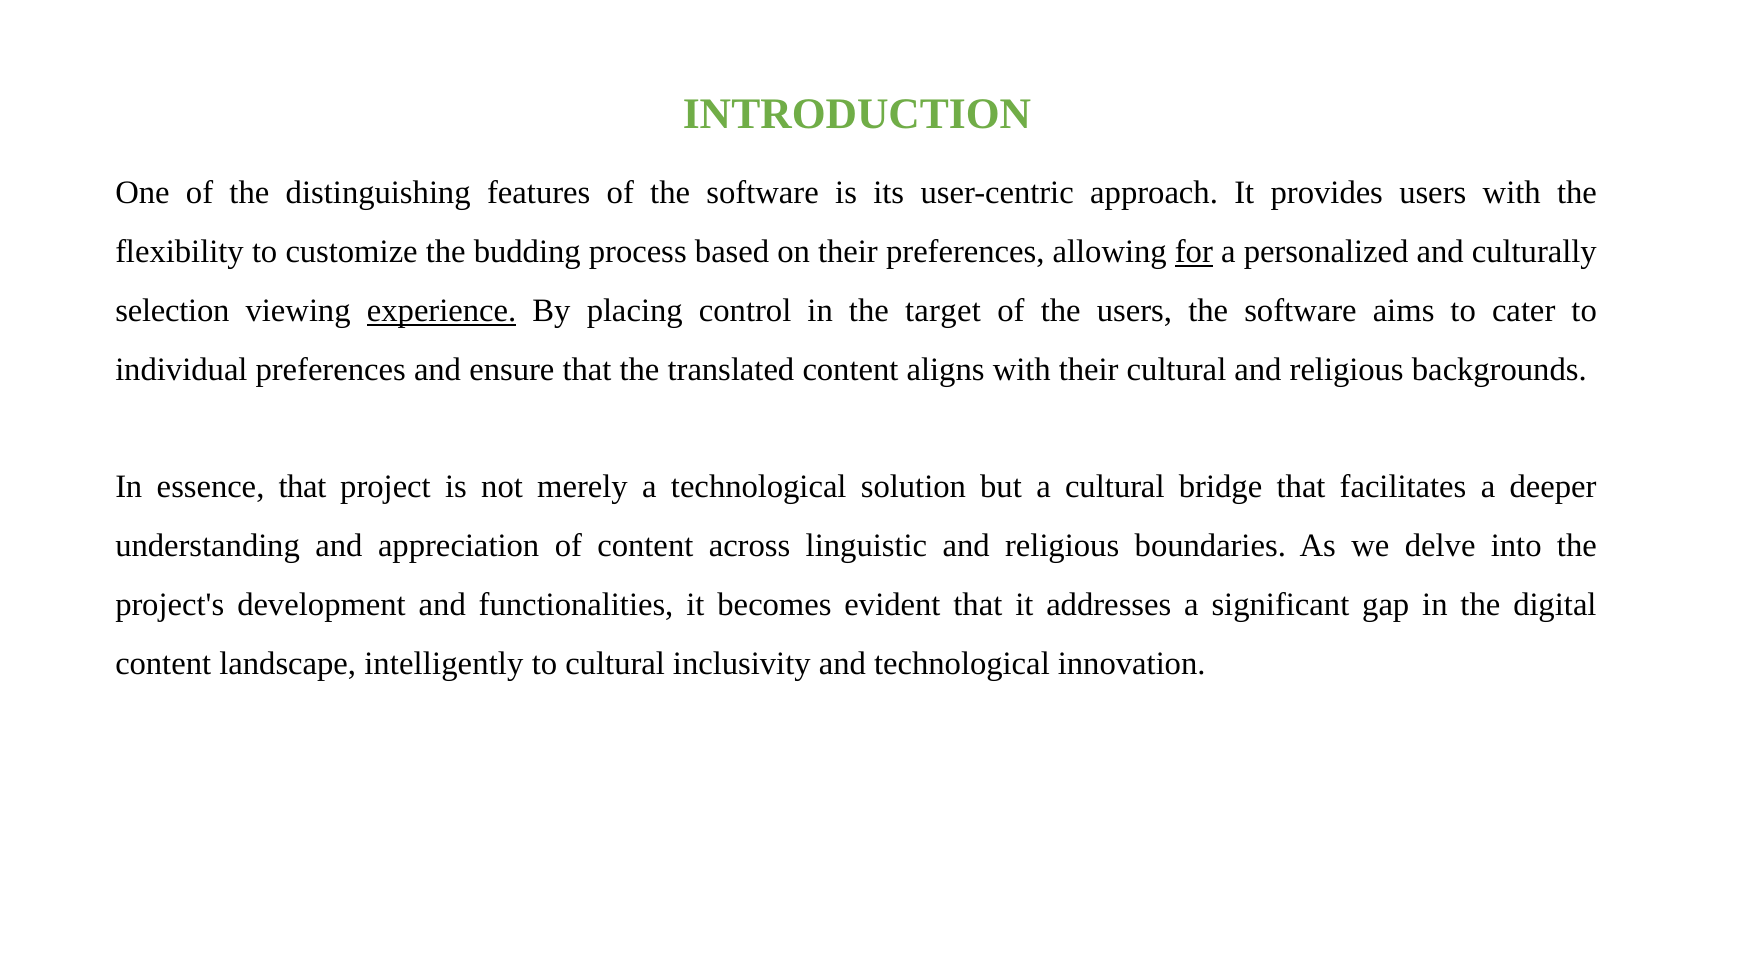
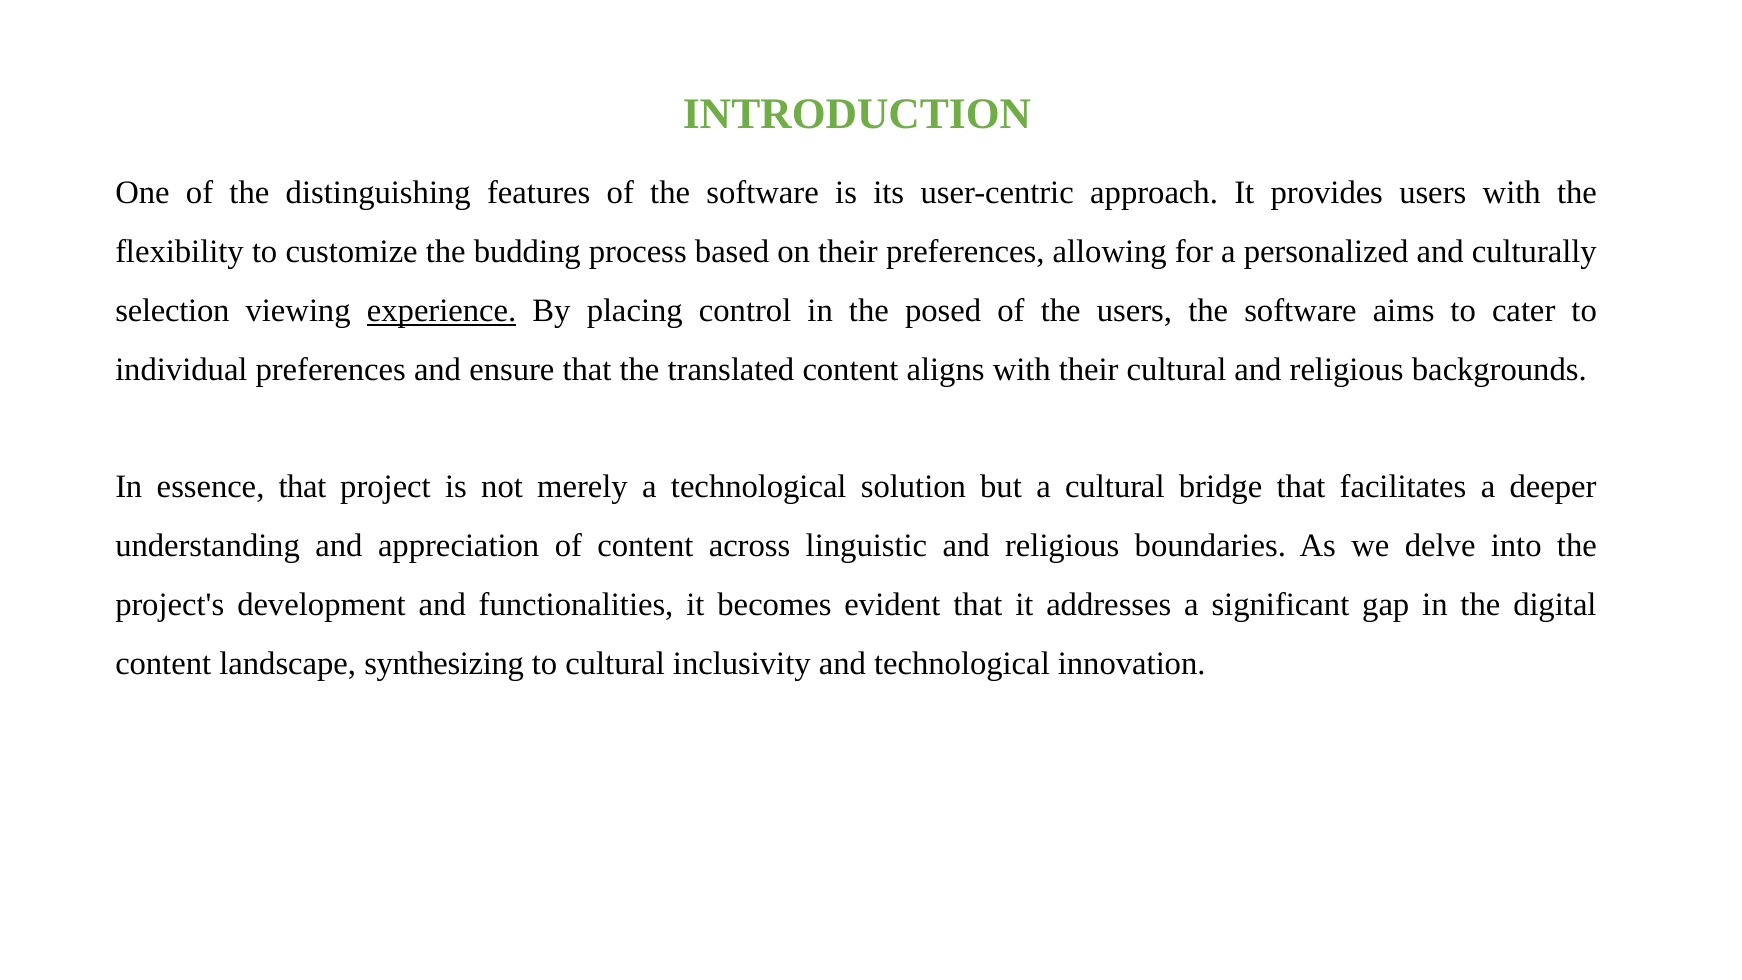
for underline: present -> none (1194, 252)
target: target -> posed (943, 311)
intelligently: intelligently -> synthesizing (444, 663)
